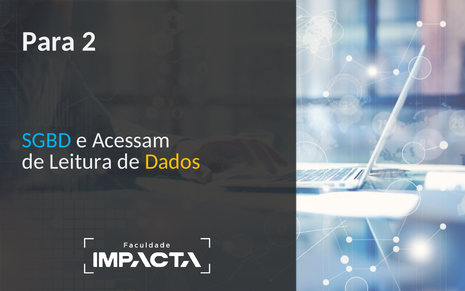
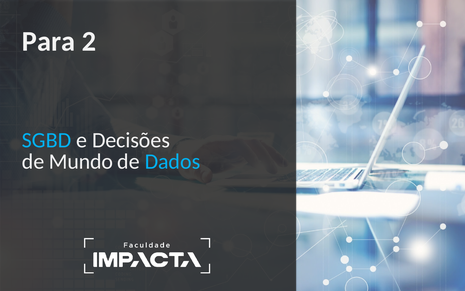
Acessam: Acessam -> Decisões (131, 140)
Leitura: Leitura -> Mundo (81, 161)
Dados colour: yellow -> light blue (172, 161)
